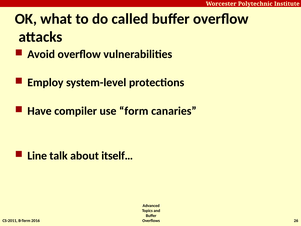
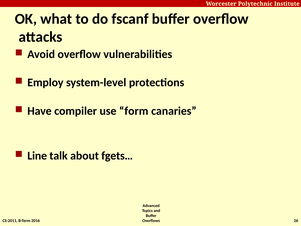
called: called -> fscanf (130, 19)
itself…: itself… -> fgets… (117, 156)
